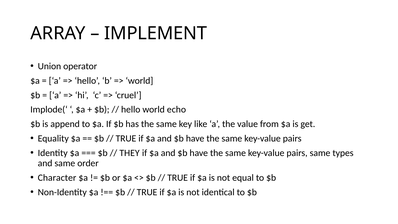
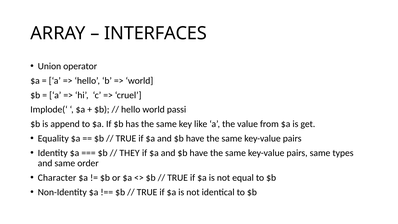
IMPLEMENT: IMPLEMENT -> INTERFACES (156, 33)
echo: echo -> passi (177, 110)
